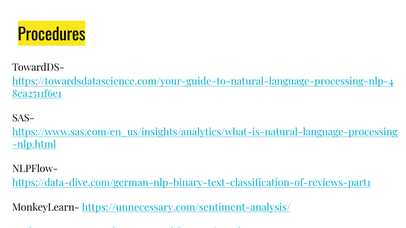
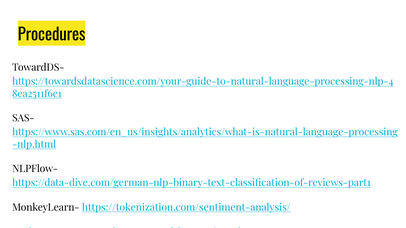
https://unnecessary.com/sentiment-analysis/: https://unnecessary.com/sentiment-analysis/ -> https://tokenization.com/sentiment-analysis/ (186, 208)
